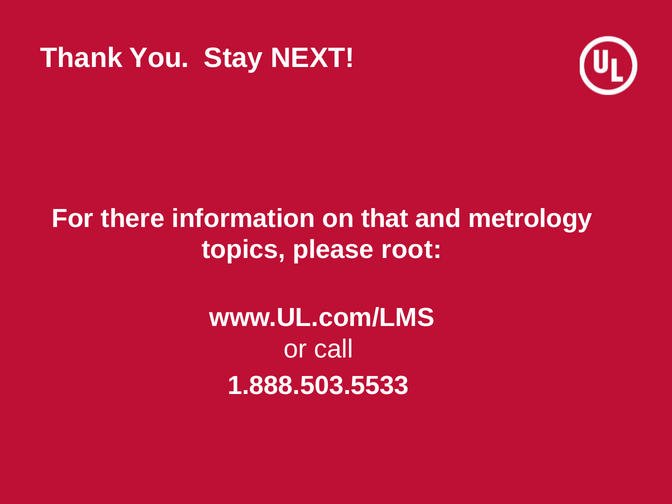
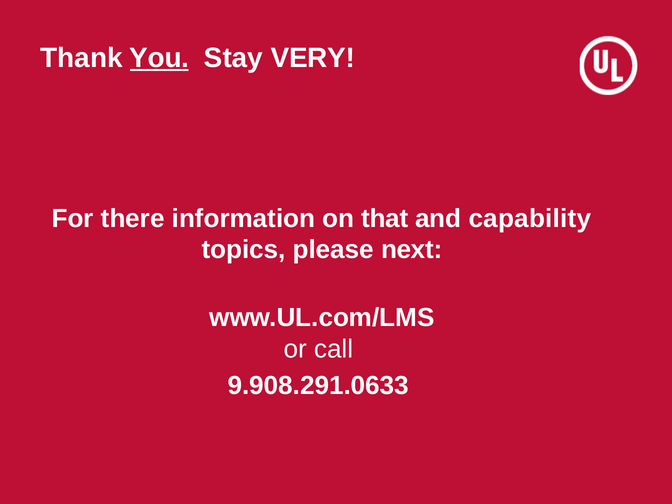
You underline: none -> present (159, 58)
NEXT: NEXT -> VERY (313, 58)
metrology: metrology -> capability (530, 218)
root: root -> next (412, 250)
1.888.503.5533: 1.888.503.5533 -> 9.908.291.0633 (318, 386)
